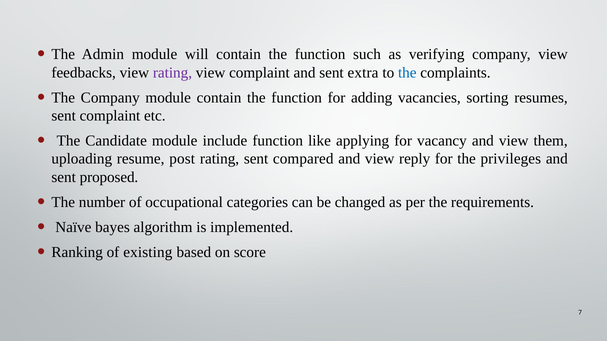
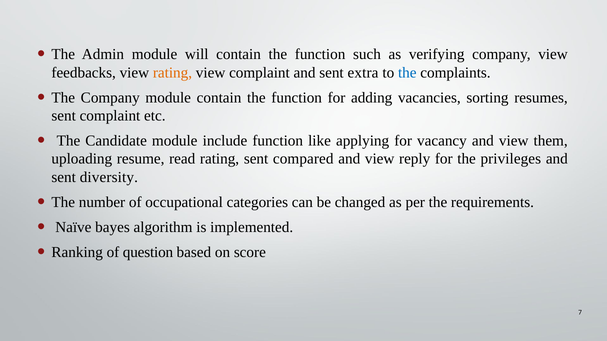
rating colour: purple -> orange (173, 73)
post: post -> read (182, 159)
proposed: proposed -> diversity (109, 177)
existing: existing -> question (148, 253)
